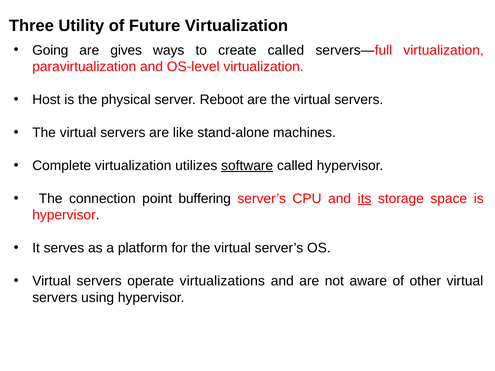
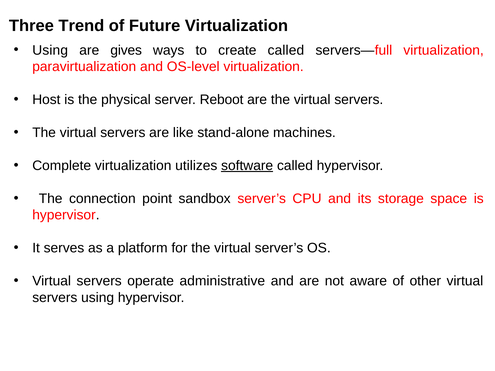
Utility: Utility -> Trend (81, 26)
Going: Going -> Using (50, 50)
buffering: buffering -> sandbox (205, 199)
its underline: present -> none (365, 199)
virtualizations: virtualizations -> administrative (222, 281)
